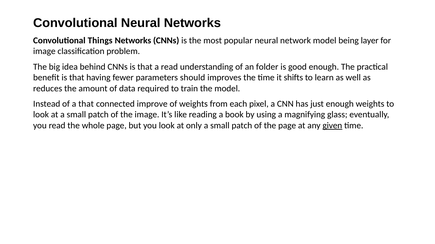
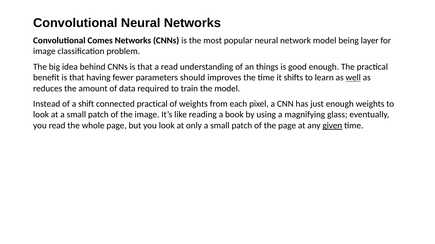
Things: Things -> Comes (100, 41)
folder: folder -> things (267, 67)
well underline: none -> present (353, 78)
a that: that -> shift (86, 104)
connected improve: improve -> practical (152, 104)
